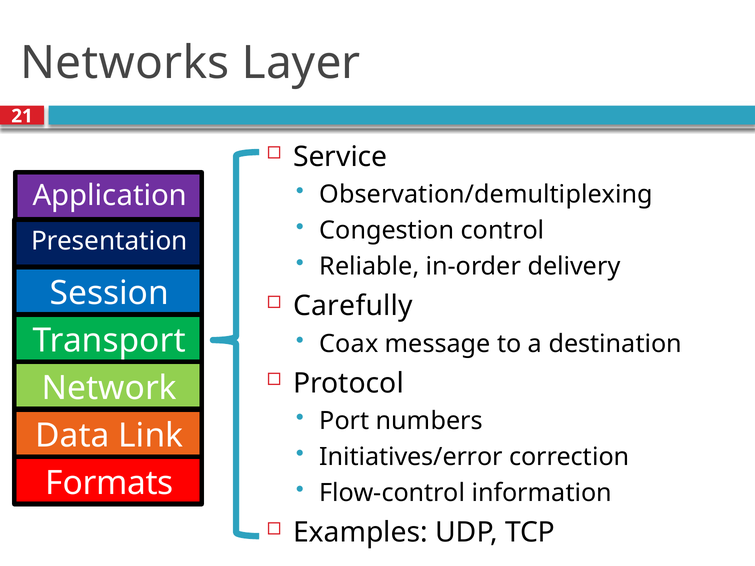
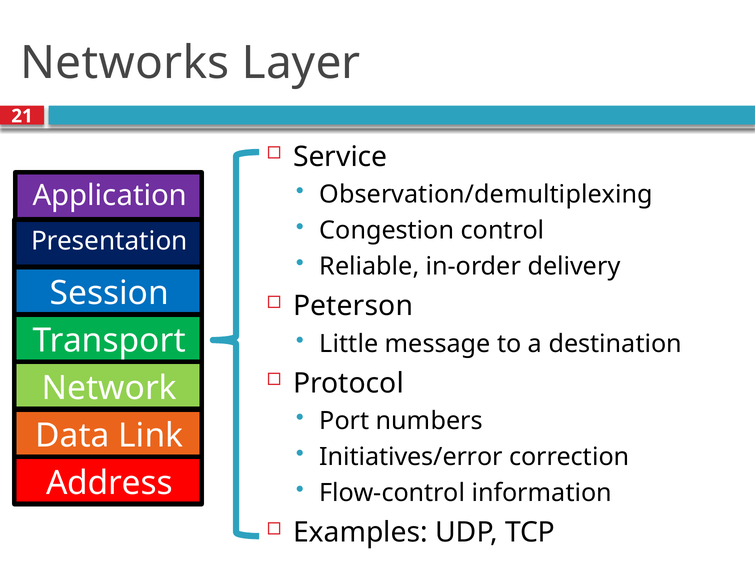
Carefully: Carefully -> Peterson (353, 306)
Coax: Coax -> Little (349, 344)
Formats: Formats -> Address (109, 483)
